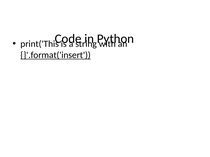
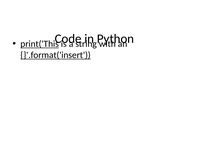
print('This underline: none -> present (40, 44)
